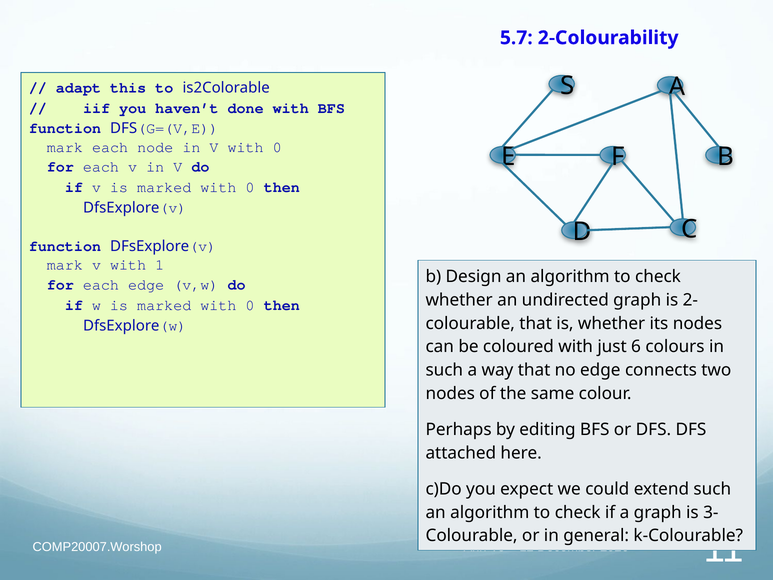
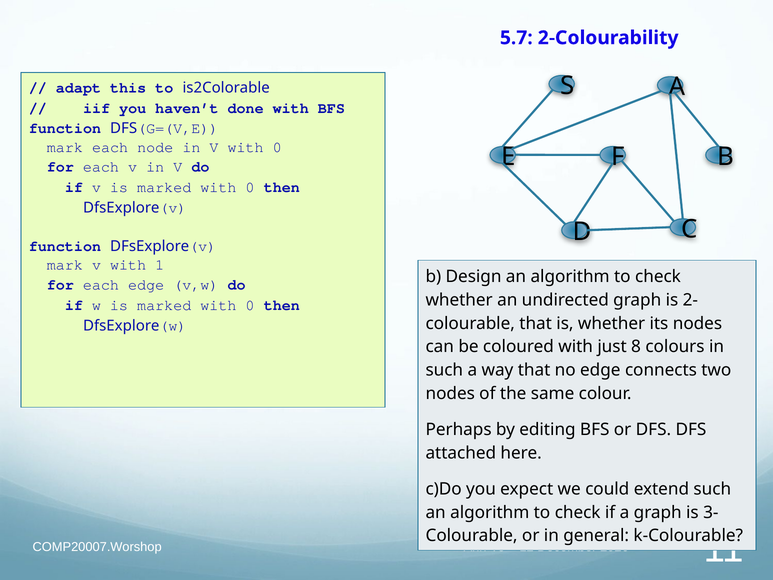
6: 6 -> 8 (636, 347)
